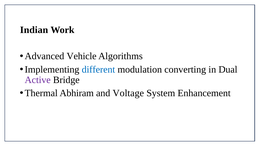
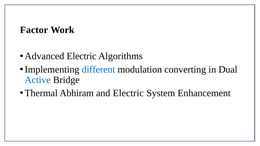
Indian: Indian -> Factor (34, 30)
Advanced Vehicle: Vehicle -> Electric (82, 56)
Active colour: purple -> blue (38, 80)
and Voltage: Voltage -> Electric (128, 93)
